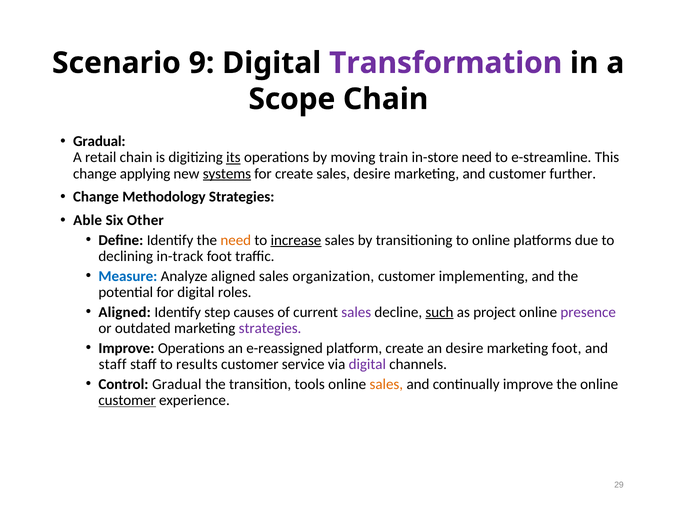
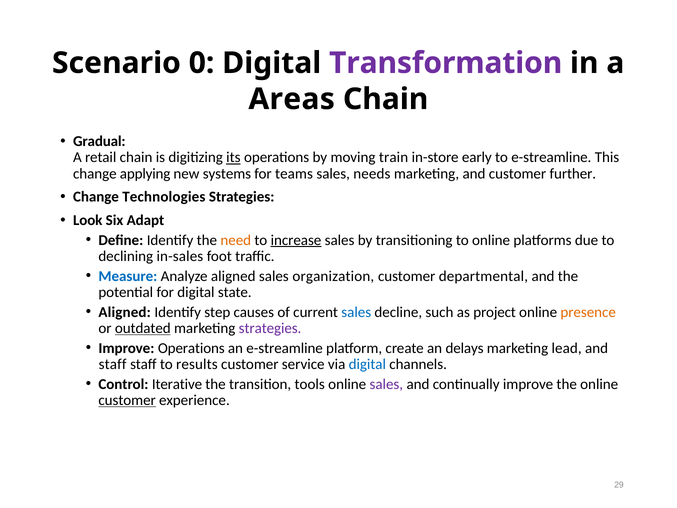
9: 9 -> 0 (202, 63)
Scope: Scope -> Areas (292, 99)
in-store need: need -> early (477, 157)
systems underline: present -> none (227, 174)
for create: create -> teams (294, 174)
sales desire: desire -> needs (372, 174)
Methodology: Methodology -> Technologies (164, 197)
Able: Able -> Look (88, 220)
Other: Other -> Adapt (145, 220)
in-track: in-track -> in-sales (180, 256)
implementing: implementing -> departmental (483, 276)
roles: roles -> state (235, 292)
sales colour: purple -> blue (356, 312)
such underline: present -> none (439, 312)
presence colour: purple -> orange (588, 312)
outdated underline: none -> present (143, 328)
an e-reassigned: e-reassigned -> e-streamline (285, 348)
an desire: desire -> delays (465, 348)
marketing foot: foot -> lead (567, 348)
digital colour: purple -> blue (367, 364)
Control Gradual: Gradual -> Iterative (177, 384)
sales colour: orange -> purple (386, 384)
